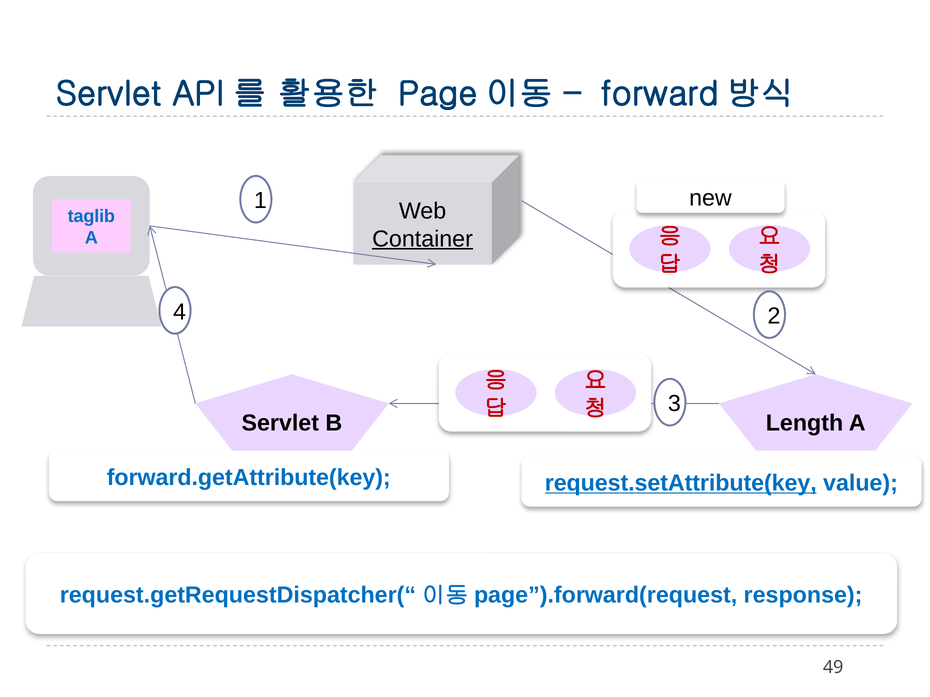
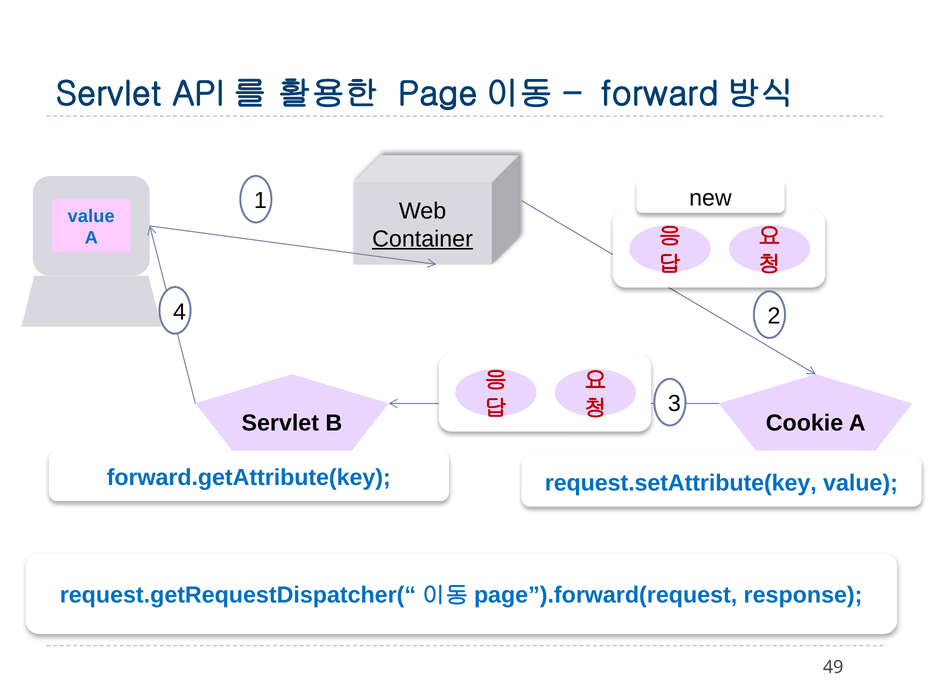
taglib: taglib -> value (91, 216)
Length: Length -> Cookie (805, 423)
request.setAttribute(key underline: present -> none (681, 483)
